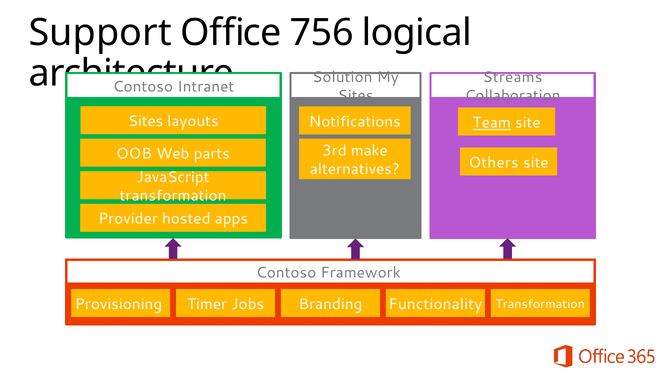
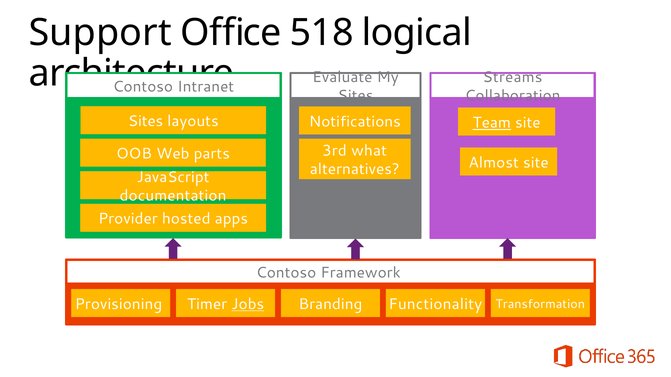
756: 756 -> 518 (322, 33)
Solution: Solution -> Evaluate (342, 78)
make: make -> what (369, 151)
Others: Others -> Almost (494, 163)
transformation: transformation -> documentation (173, 196)
Jobs underline: none -> present (248, 305)
